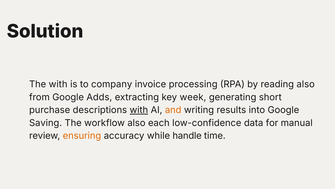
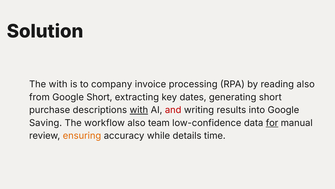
Google Adds: Adds -> Short (99, 97)
week: week -> dates (193, 97)
and colour: orange -> red (173, 110)
each: each -> team (159, 123)
for underline: none -> present (272, 123)
handle: handle -> details (187, 135)
